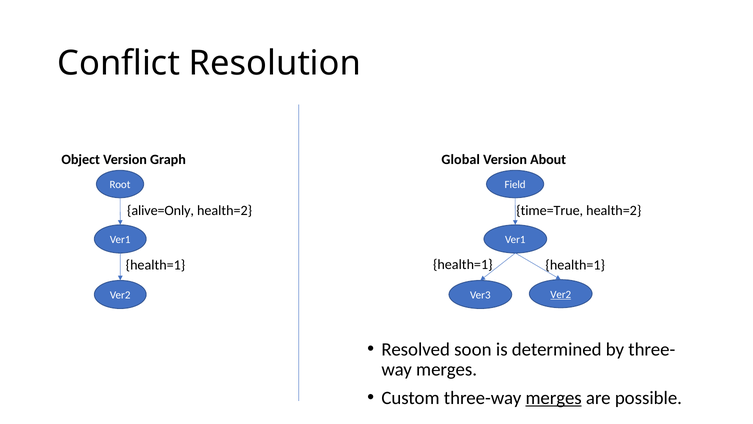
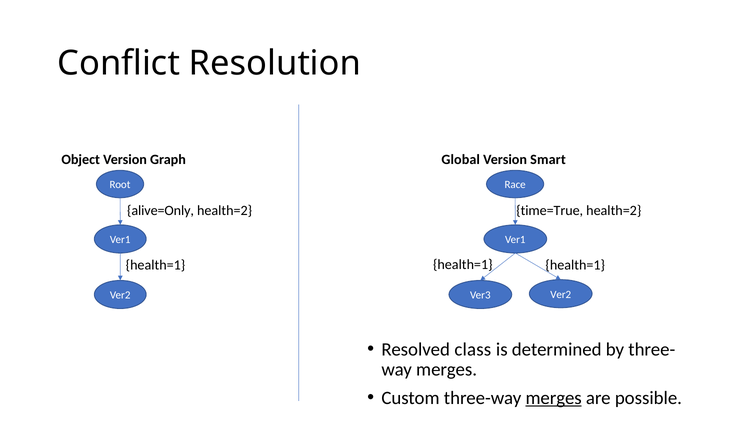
About: About -> Smart (548, 159)
Field: Field -> Race (515, 185)
Ver2 underline: present -> none (561, 294)
soon: soon -> class (473, 349)
